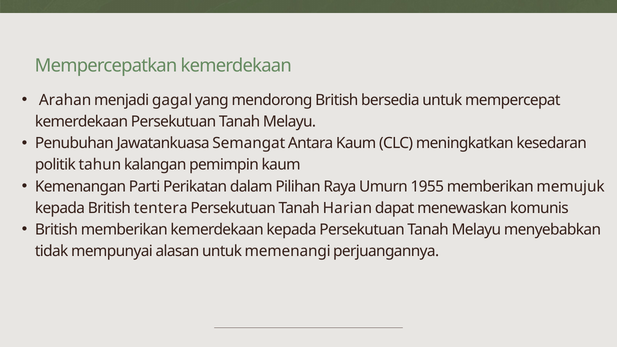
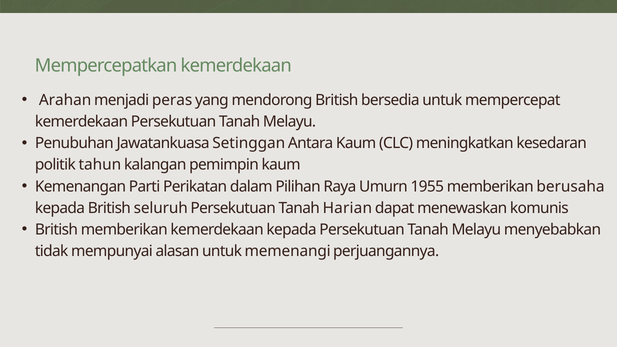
gagal: gagal -> peras (172, 100)
Semangat: Semangat -> Setinggan (249, 143)
memujuk: memujuk -> berusaha (571, 186)
tentera: tentera -> seluruh (161, 208)
